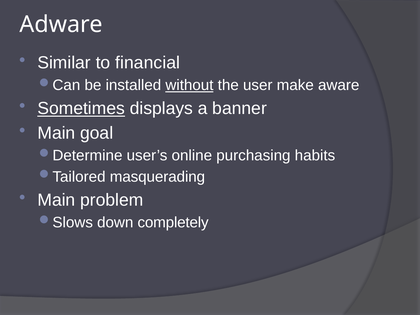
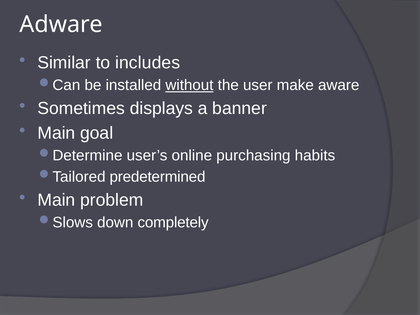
financial: financial -> includes (148, 63)
Sometimes underline: present -> none (81, 109)
masquerading: masquerading -> predetermined (157, 177)
